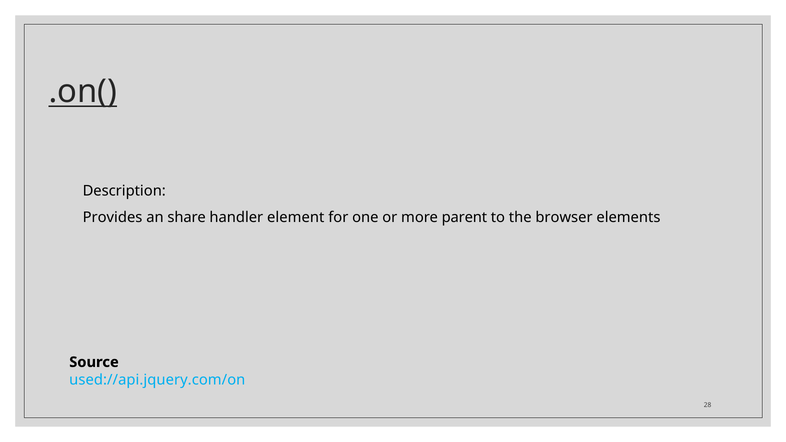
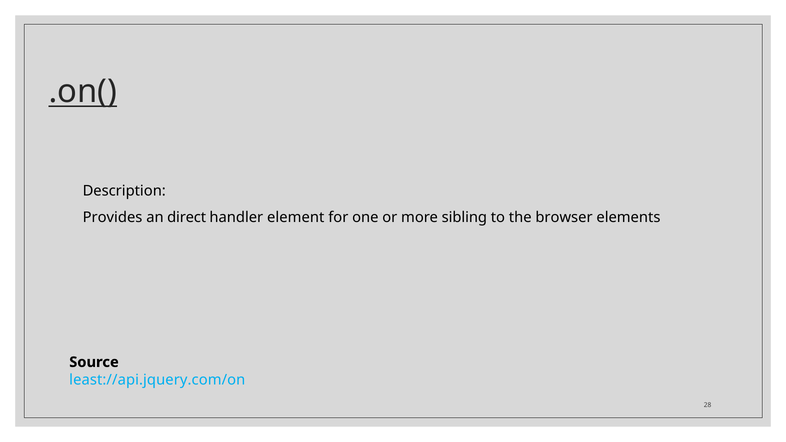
share: share -> direct (187, 218)
parent: parent -> sibling (464, 218)
used://api.jquery.com/on: used://api.jquery.com/on -> least://api.jquery.com/on (157, 380)
